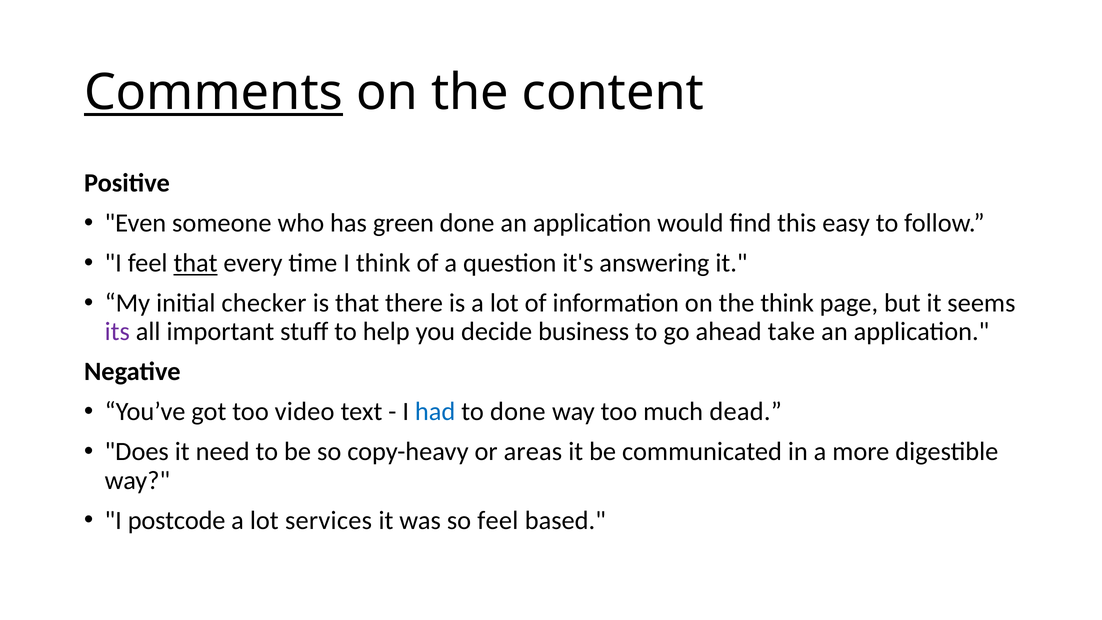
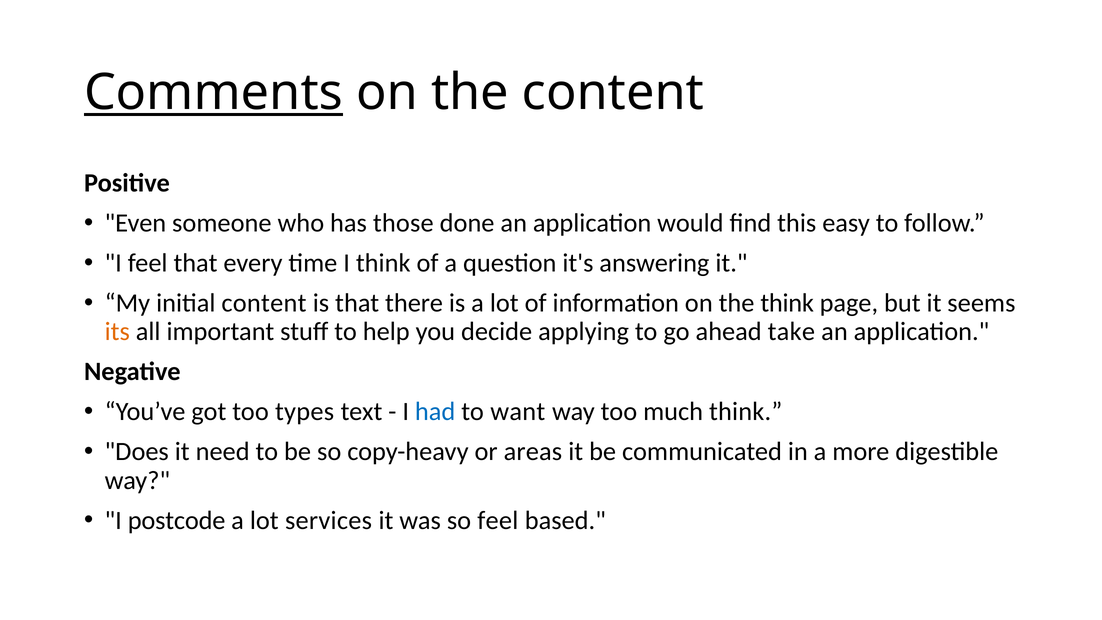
green: green -> those (403, 223)
that underline: present -> none (195, 263)
initial checker: checker -> content (264, 303)
its colour: purple -> orange (117, 332)
business: business -> applying (584, 332)
video: video -> types (305, 412)
to done: done -> want (518, 412)
much dead: dead -> think (746, 412)
